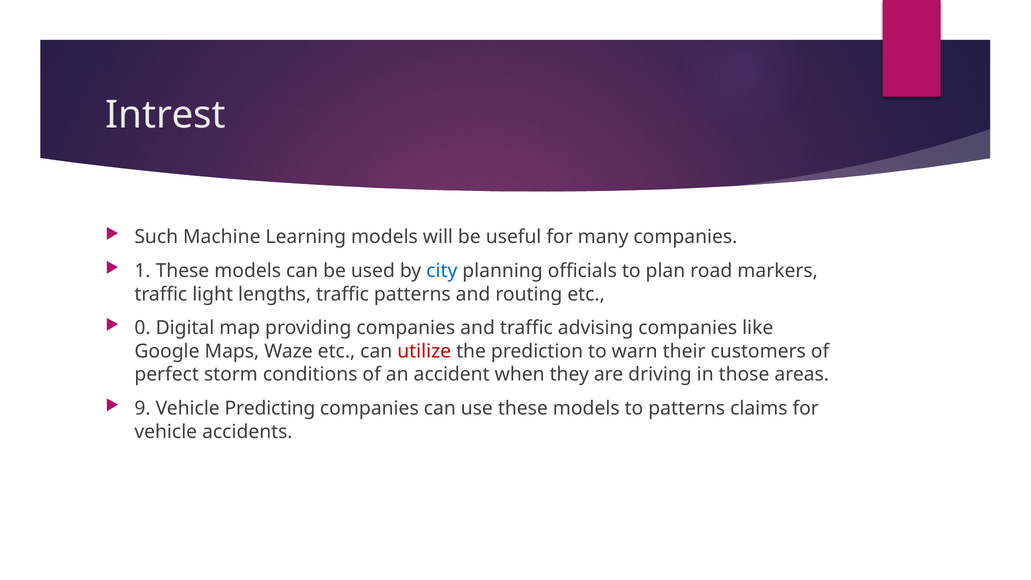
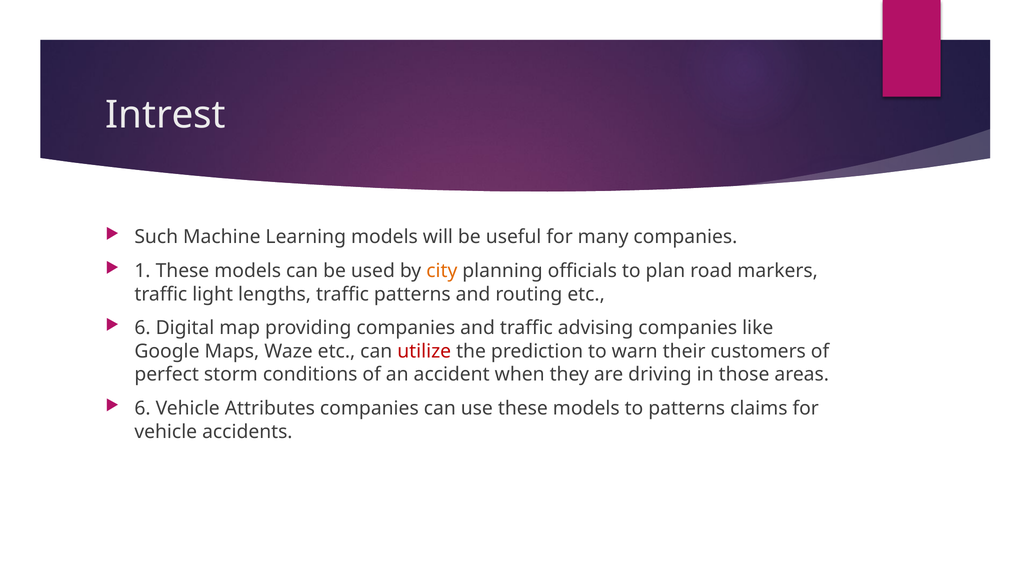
city colour: blue -> orange (442, 271)
0: 0 -> 6 (142, 328)
9: 9 -> 6 (142, 408)
Predicting: Predicting -> Attributes (270, 408)
